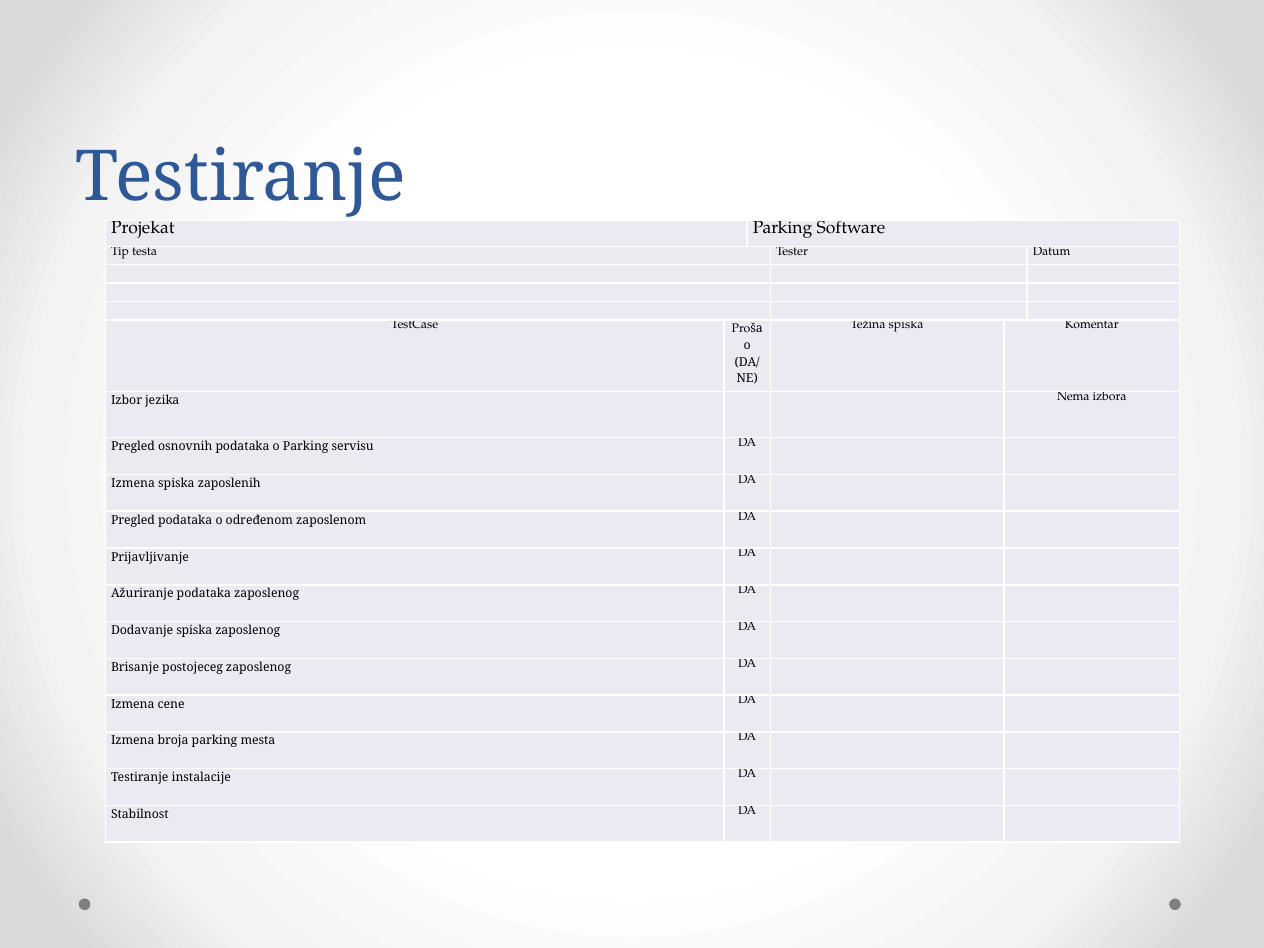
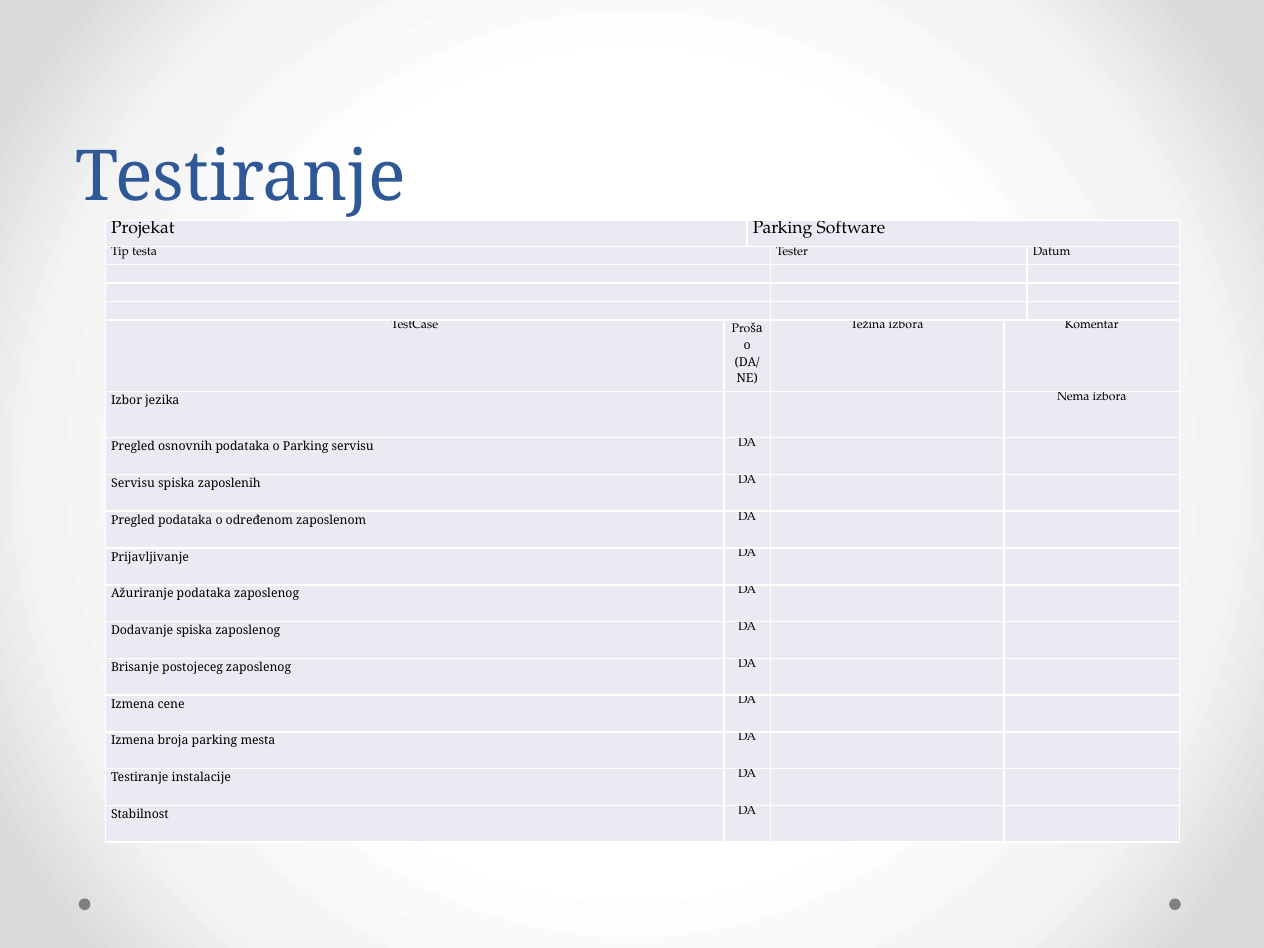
Težina spiska: spiska -> izbora (906, 325)
Izmena: Izmena -> Servisu (133, 483)
